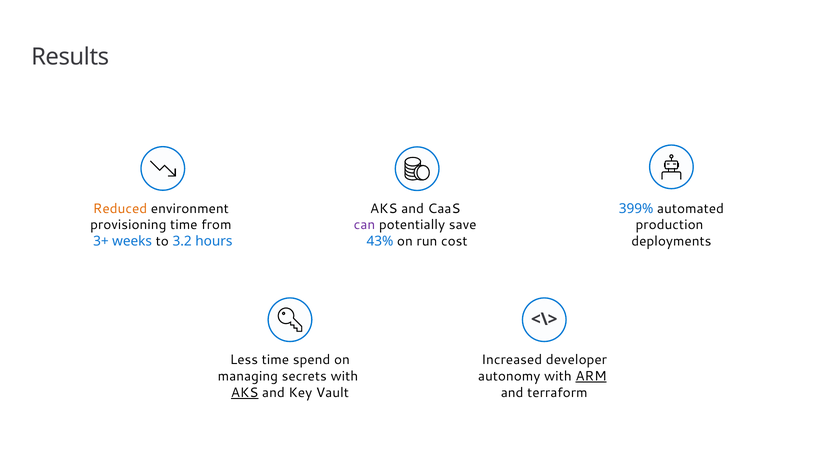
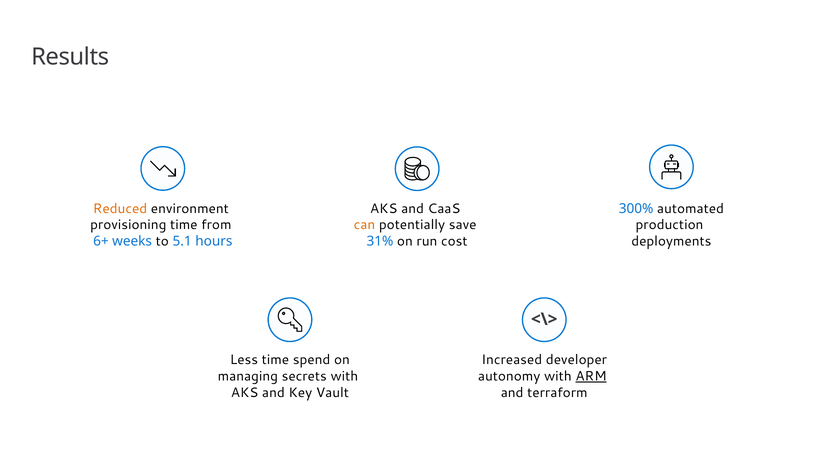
399%: 399% -> 300% (636, 209)
can colour: purple -> orange (365, 225)
3+: 3+ -> 6+ (101, 241)
3.2: 3.2 -> 5.1 (182, 241)
43%: 43% -> 31% (380, 241)
AKS underline: present -> none (245, 393)
